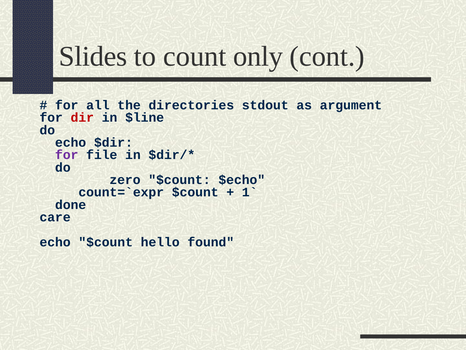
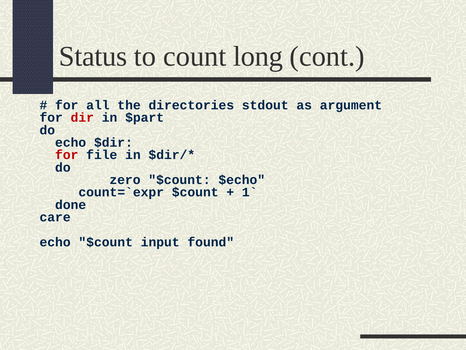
Slides: Slides -> Status (93, 56)
only: only -> long (258, 56)
$line: $line -> $part (145, 117)
for colour: purple -> red (67, 155)
hello: hello -> input (160, 242)
